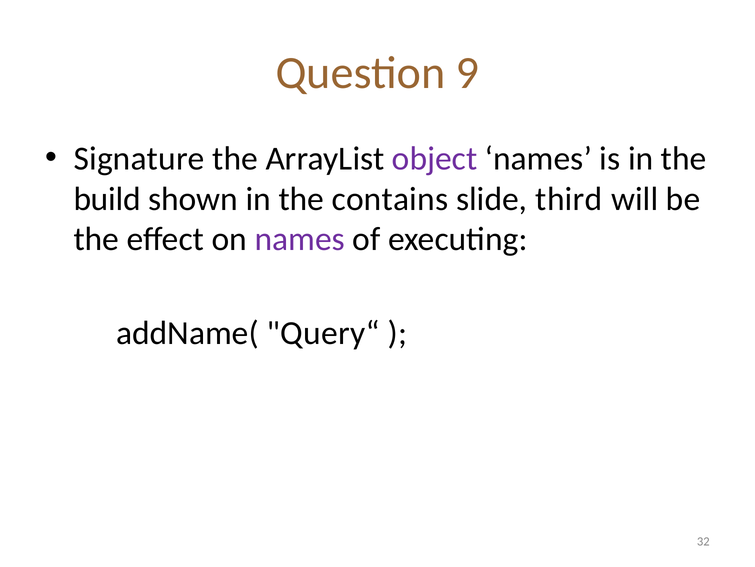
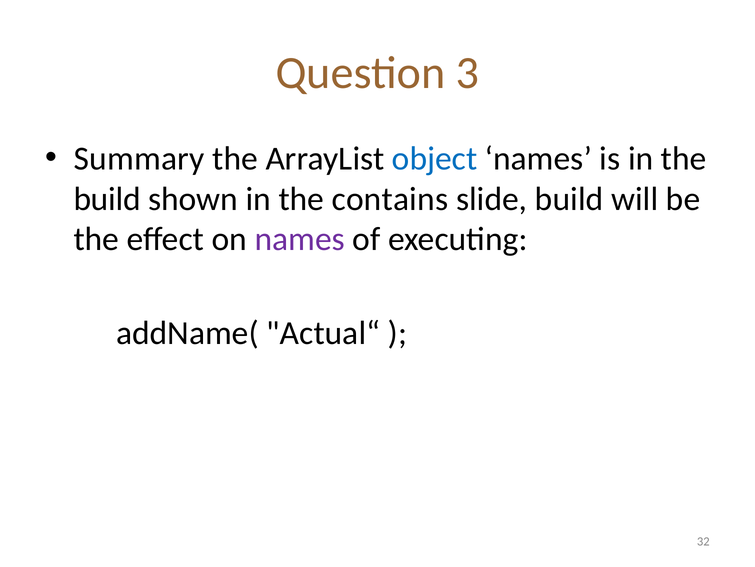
9: 9 -> 3 (467, 73)
Signature: Signature -> Summary (139, 158)
object colour: purple -> blue (435, 158)
slide third: third -> build (569, 199)
Query“: Query“ -> Actual“ (323, 333)
